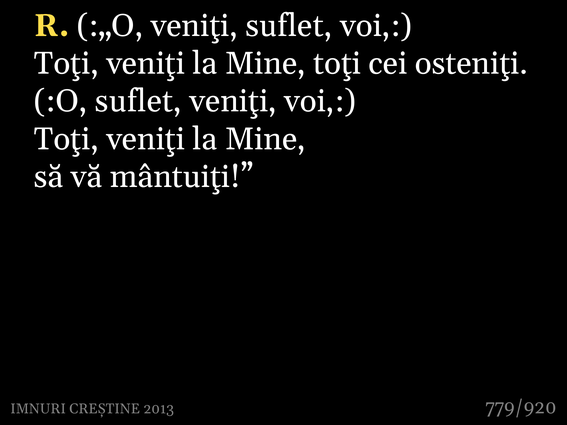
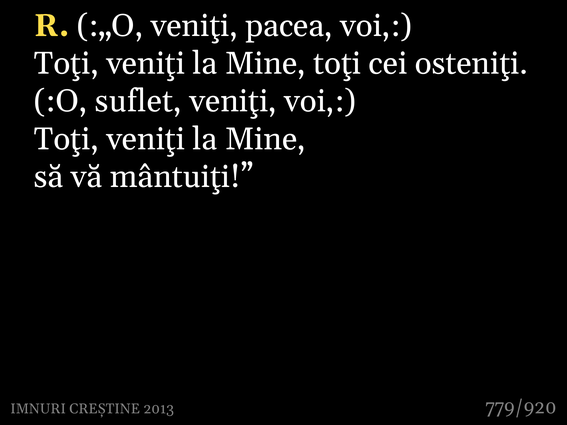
veniţi suflet: suflet -> pacea (289, 26)
